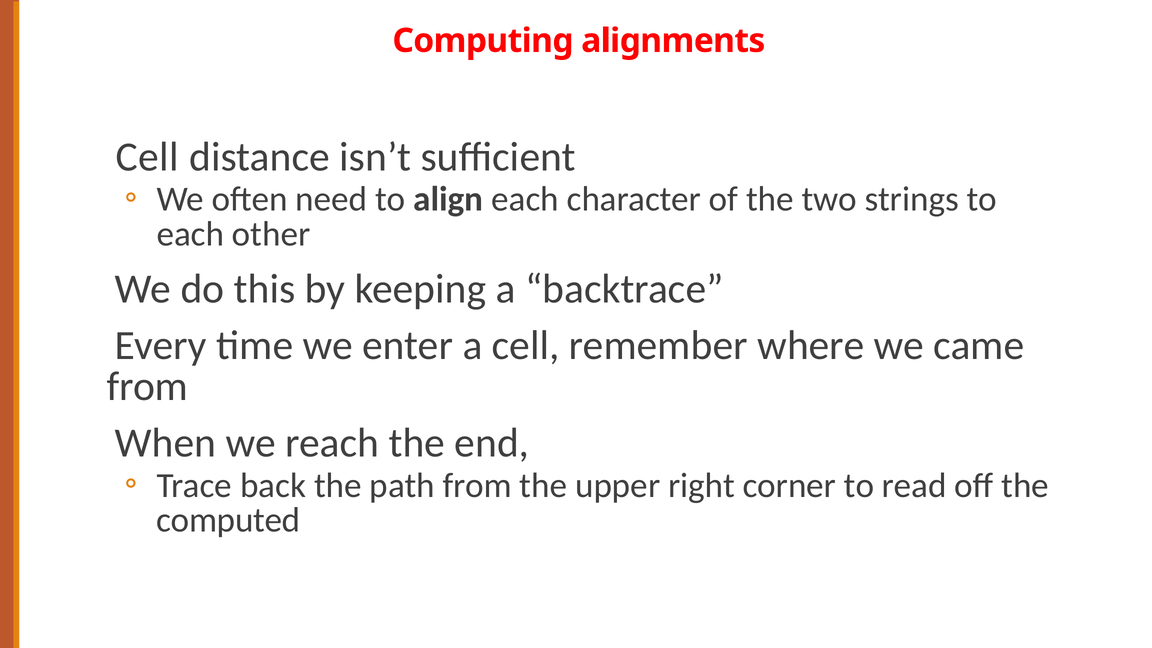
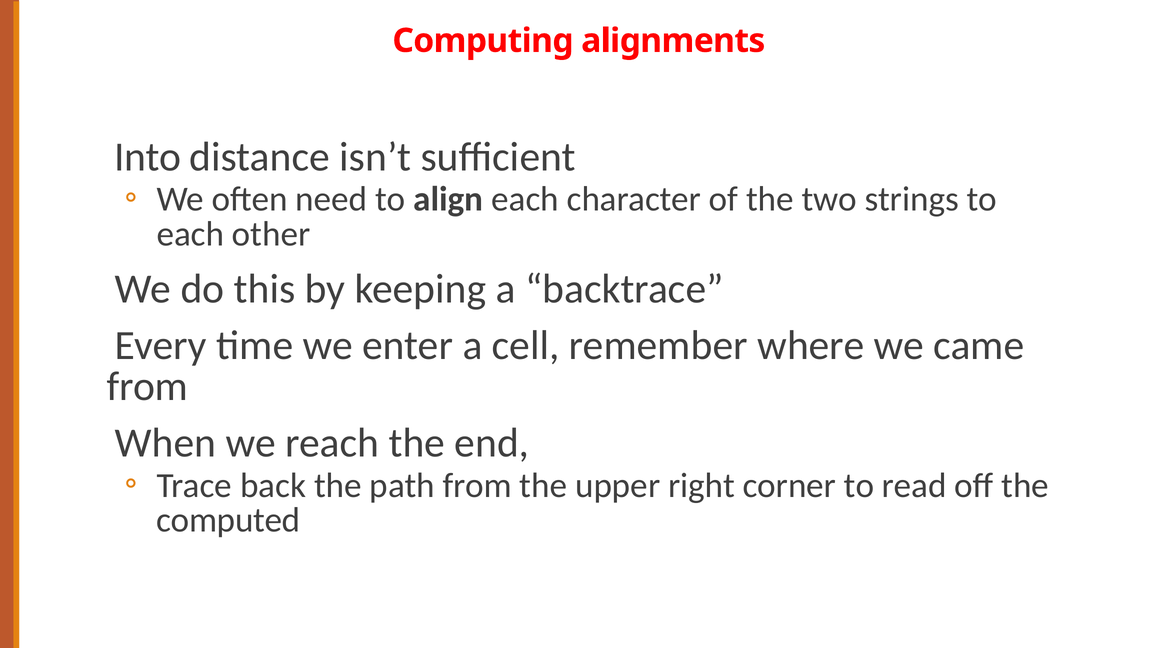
Cell: Cell -> Into (148, 157)
